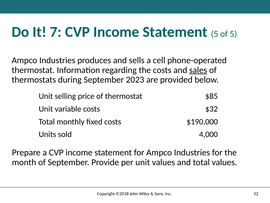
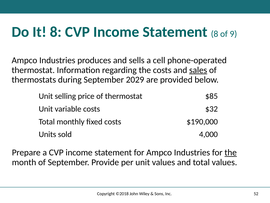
It 7: 7 -> 8 (56, 32)
Statement 5: 5 -> 8 (215, 34)
of 5: 5 -> 9 (233, 34)
2023: 2023 -> 2029 (135, 80)
the underline: none -> present (231, 152)
